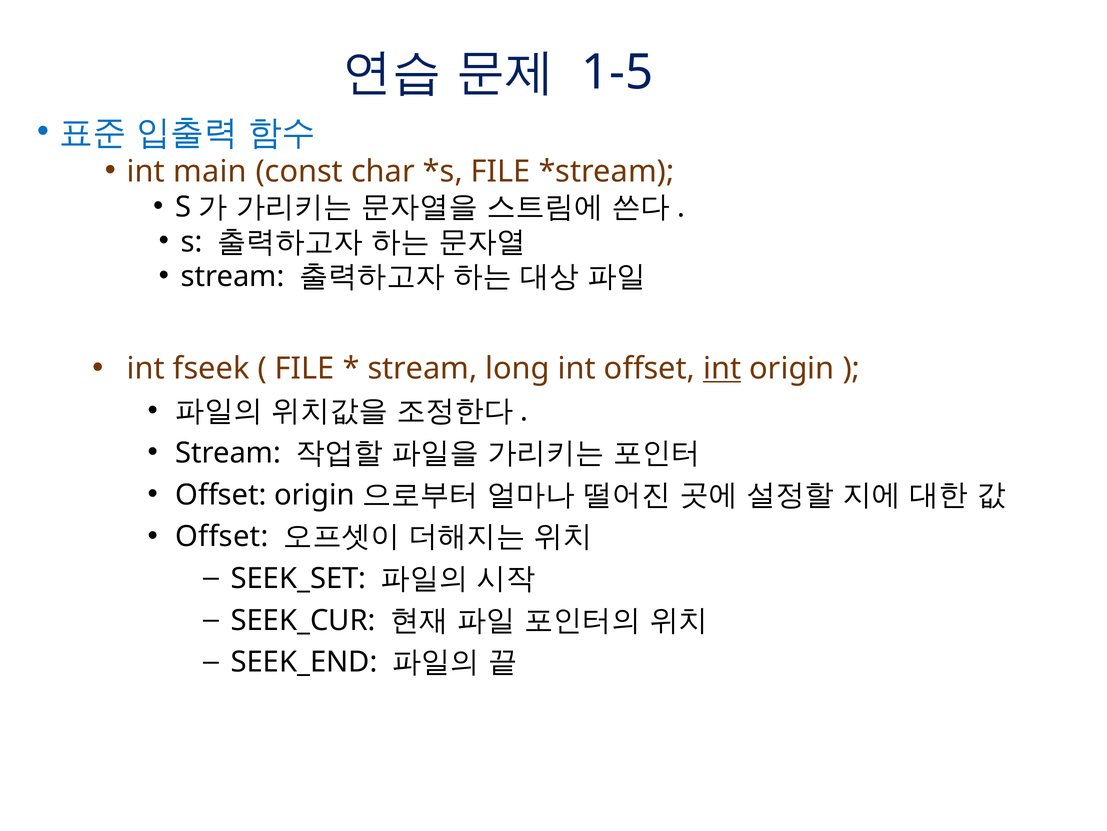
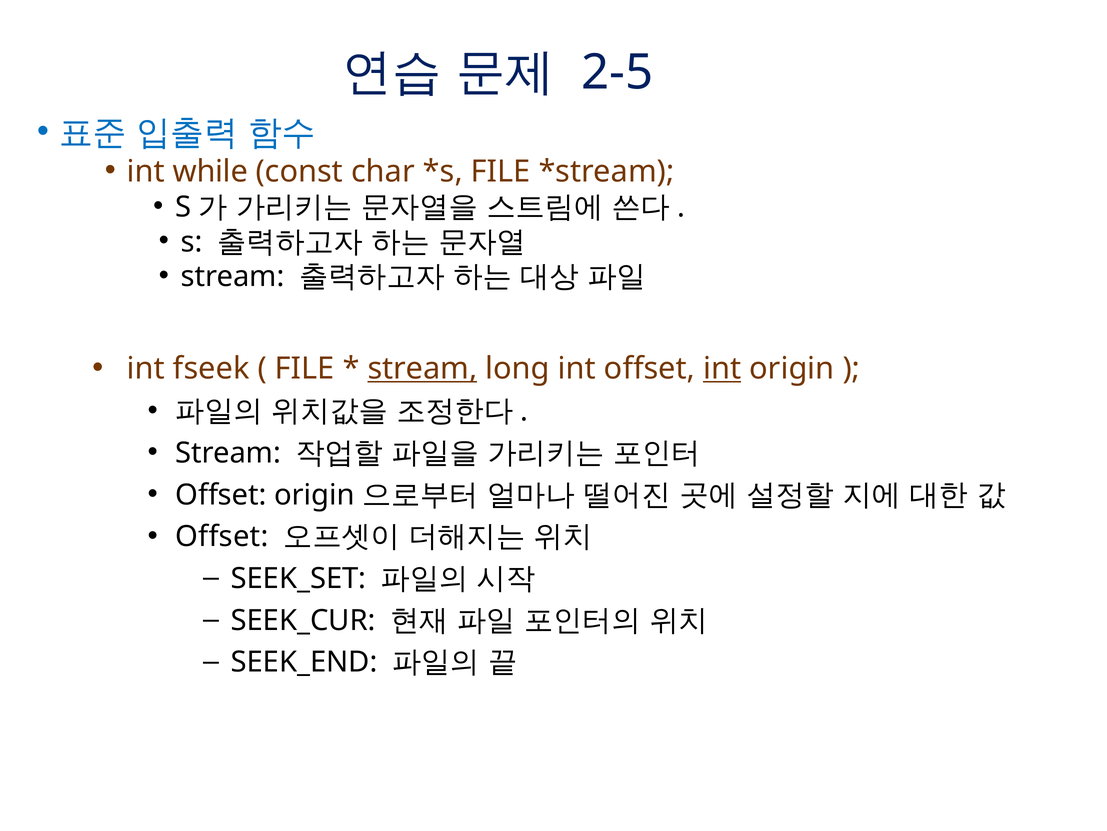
1-5: 1-5 -> 2-5 (617, 73)
main: main -> while (210, 171)
stream underline: none -> present (422, 368)
